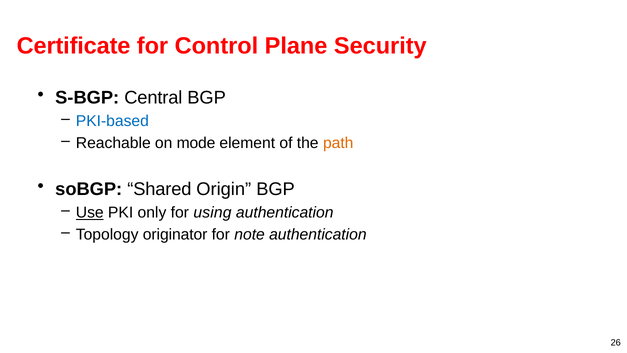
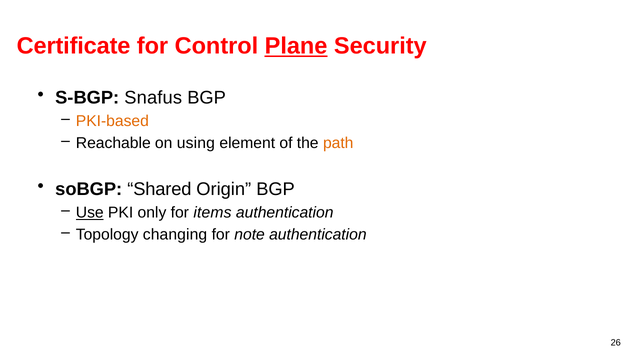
Plane underline: none -> present (296, 46)
Central: Central -> Snafus (153, 98)
PKI-based colour: blue -> orange (112, 121)
mode: mode -> using (196, 143)
using: using -> items (212, 212)
originator: originator -> changing (175, 234)
